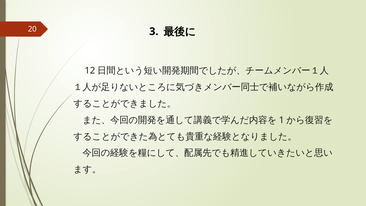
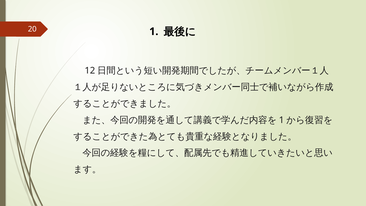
20 3: 3 -> 1 (154, 31)
